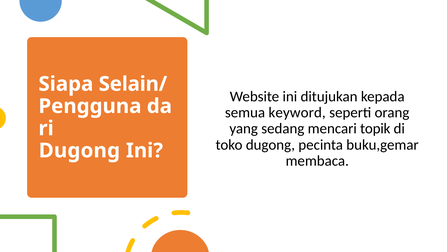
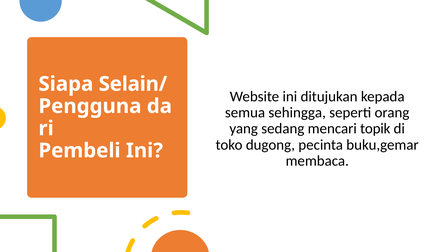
keyword: keyword -> sehingga (297, 112)
Dugong: Dugong -> Pembeli (79, 150)
